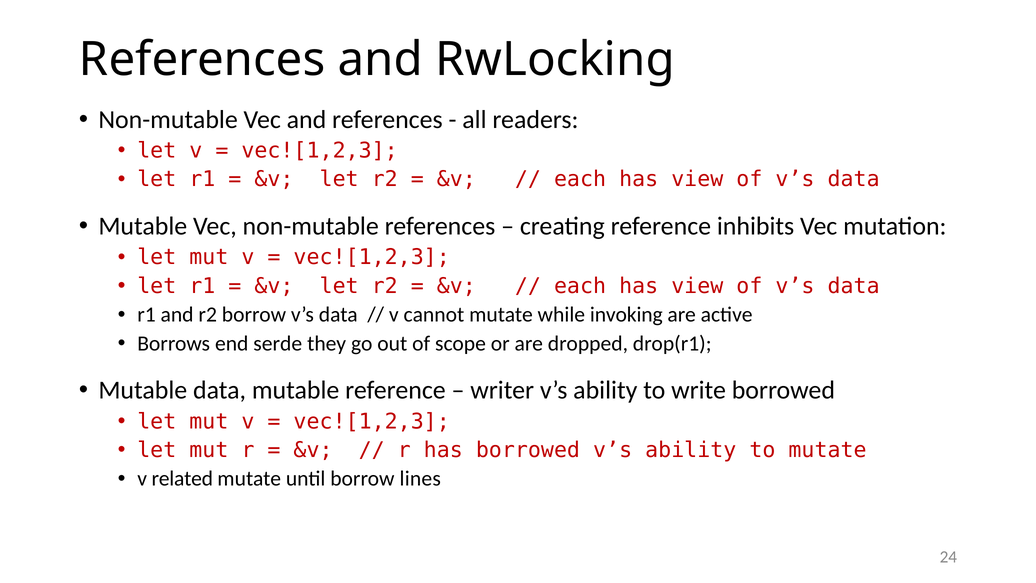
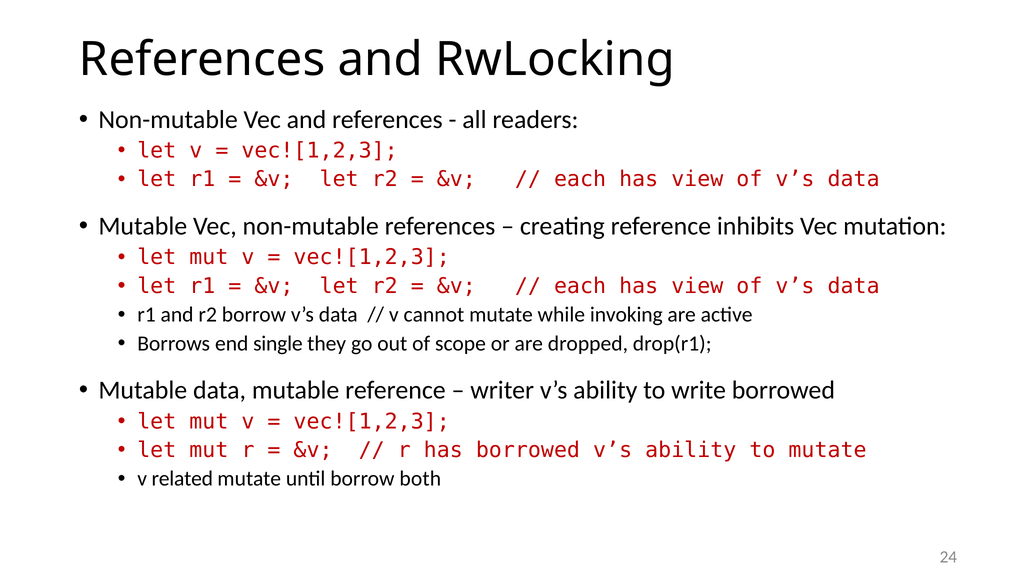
serde: serde -> single (278, 343)
lines: lines -> both (420, 479)
